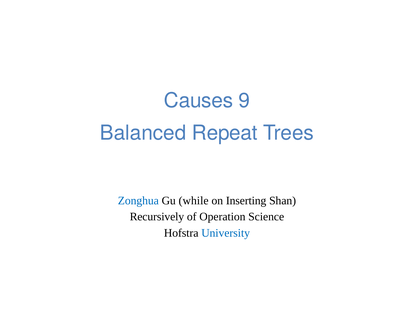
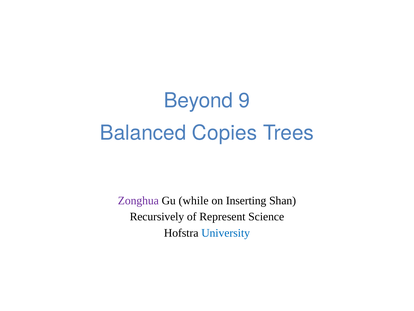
Causes: Causes -> Beyond (199, 100)
Repeat: Repeat -> Copies (225, 133)
Zonghua colour: blue -> purple (138, 200)
Operation: Operation -> Represent (222, 216)
